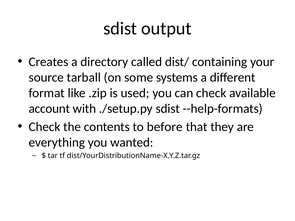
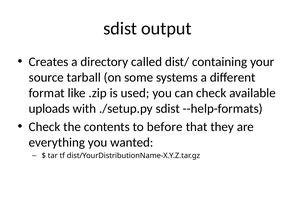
account: account -> uploads (49, 109)
